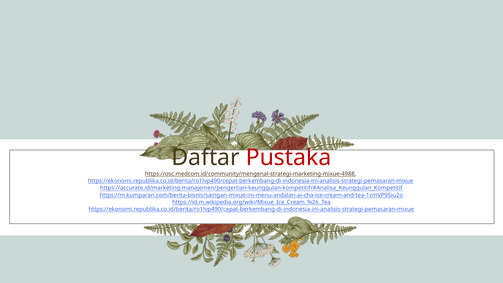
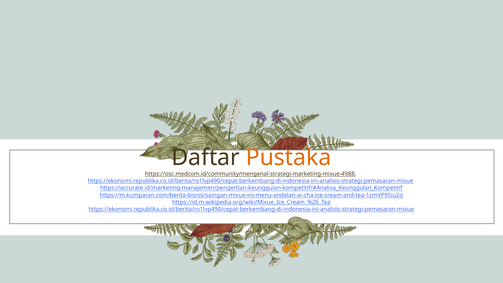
Pustaka colour: red -> orange (289, 158)
